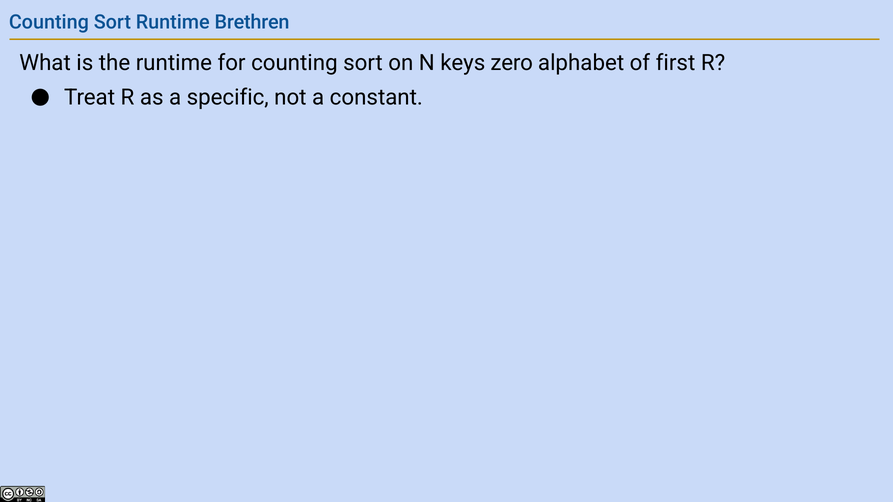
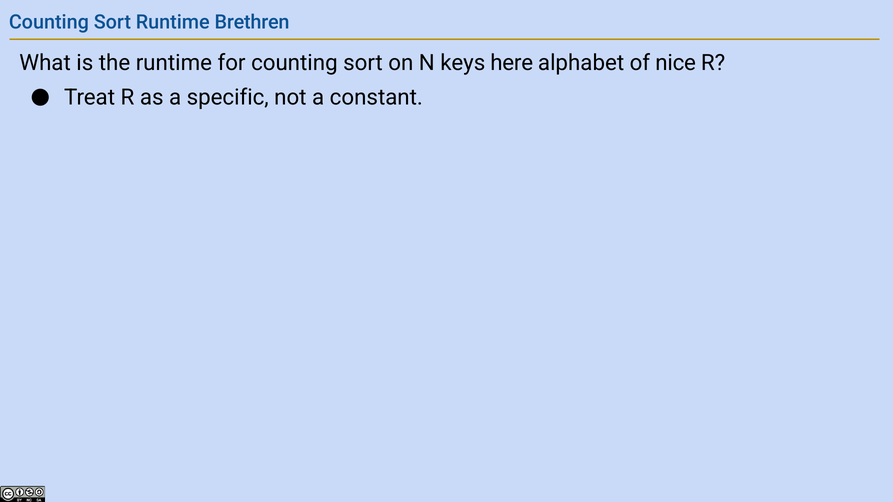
zero: zero -> here (512, 63)
first: first -> nice (676, 63)
